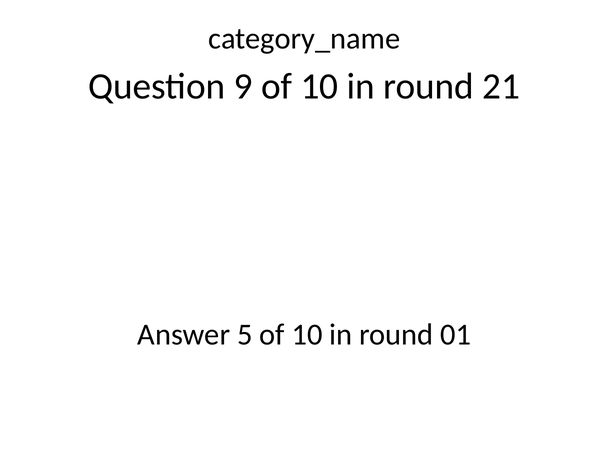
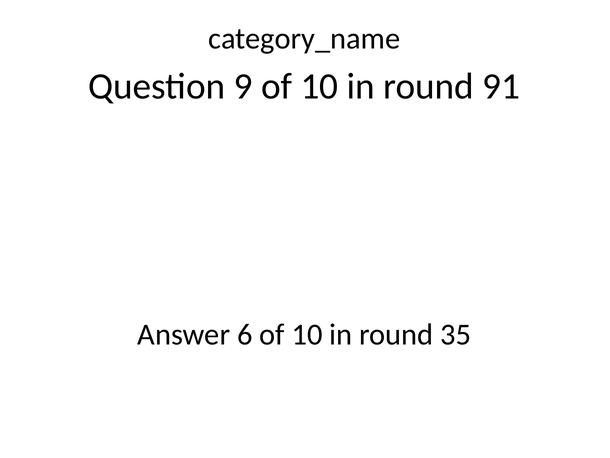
21: 21 -> 91 (501, 86)
5: 5 -> 6 (245, 334)
01: 01 -> 35 (456, 334)
